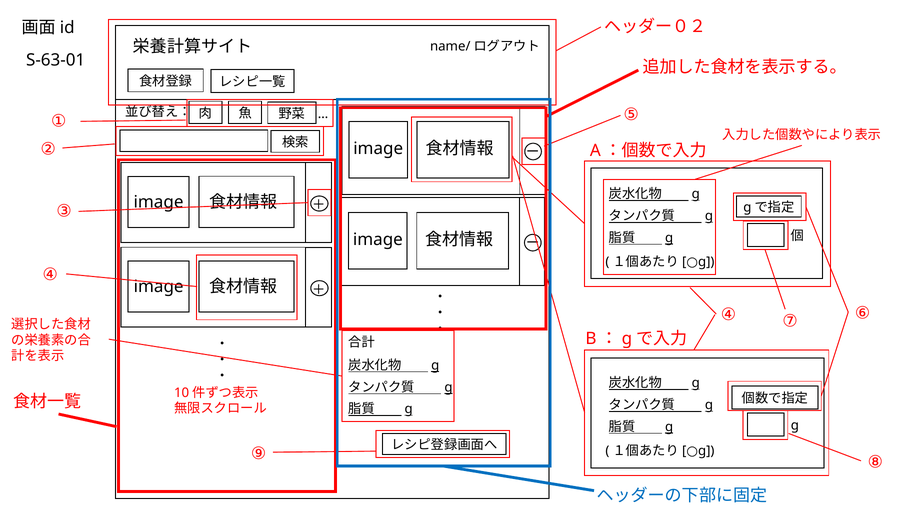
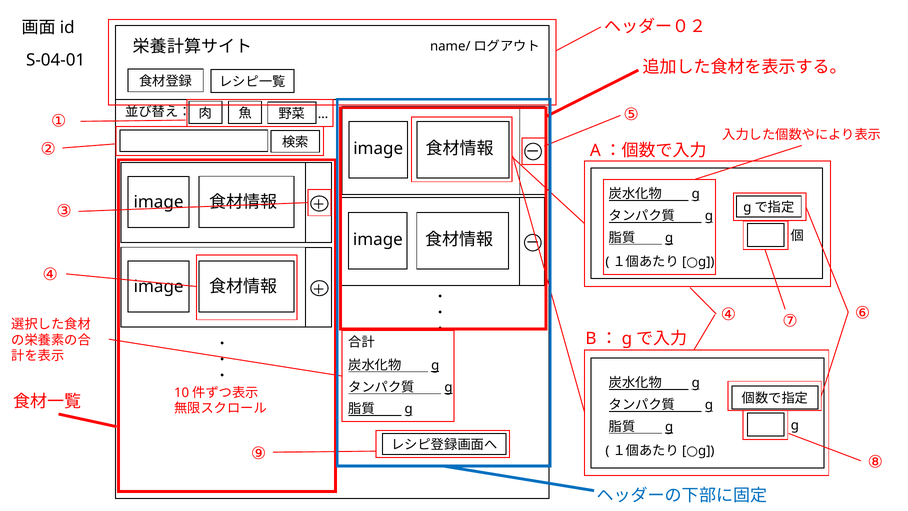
S-63-01: S-63-01 -> S-04-01 (56, 60)
